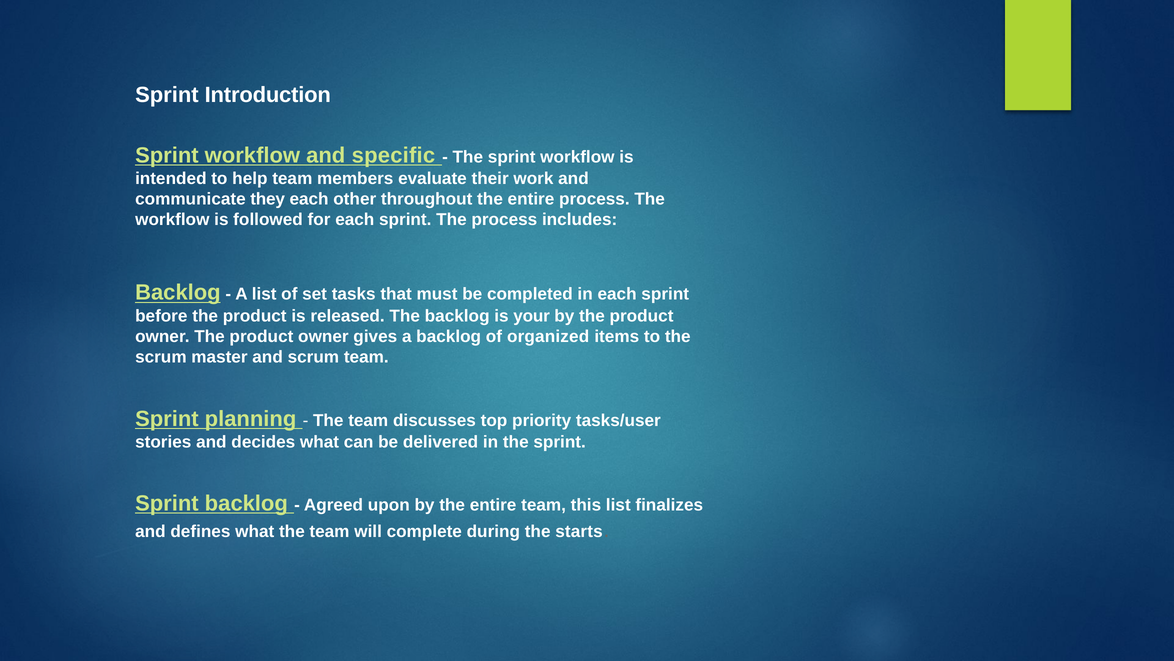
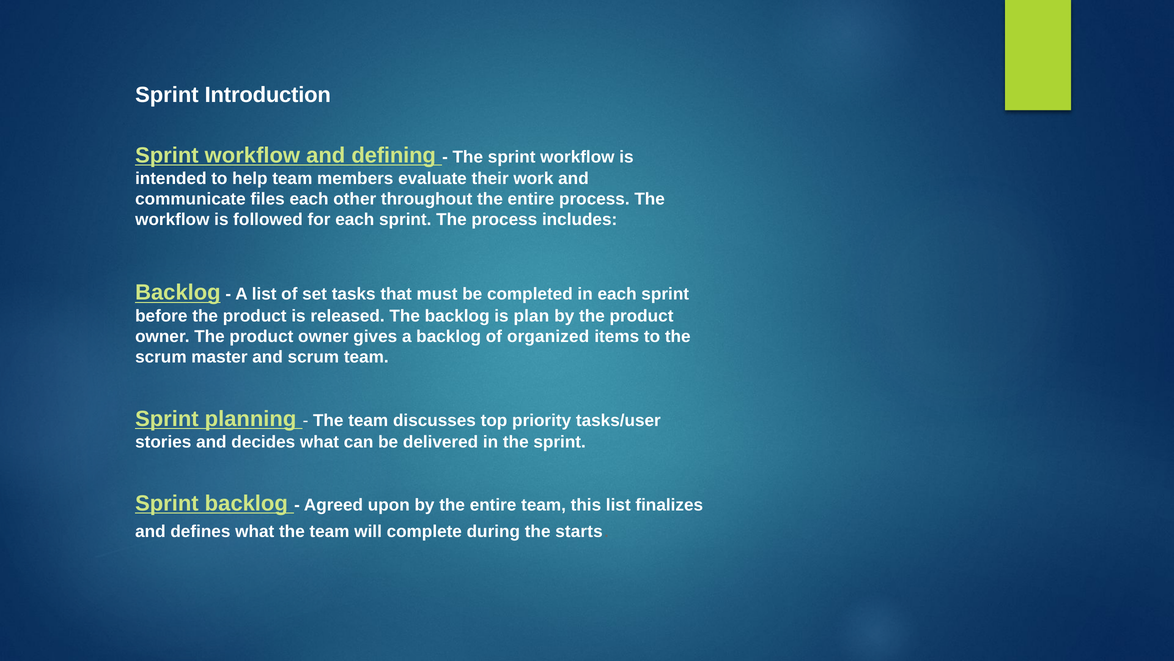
specific: specific -> defining (394, 155)
they: they -> files (268, 199)
your: your -> plan (531, 316)
